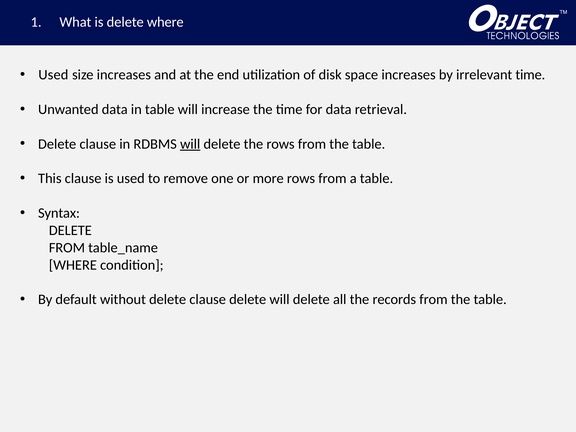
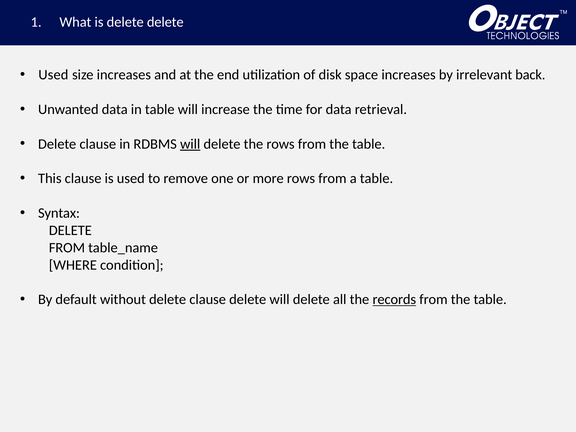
delete where: where -> delete (165, 22)
irrelevant time: time -> back (530, 75)
records underline: none -> present (394, 300)
